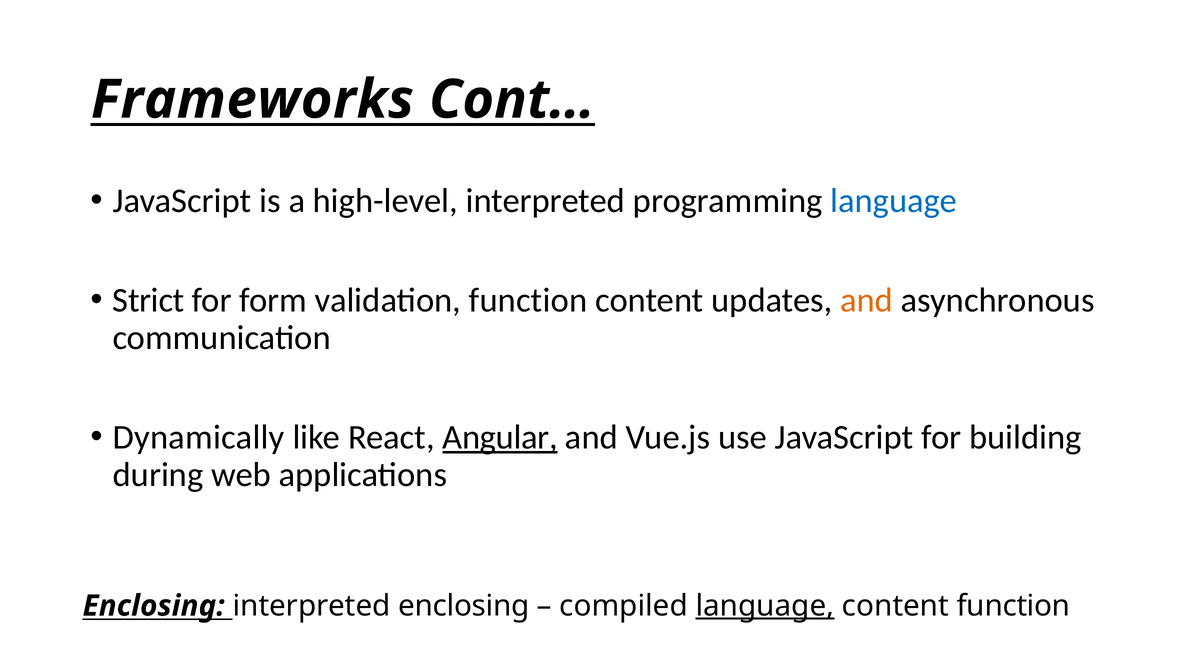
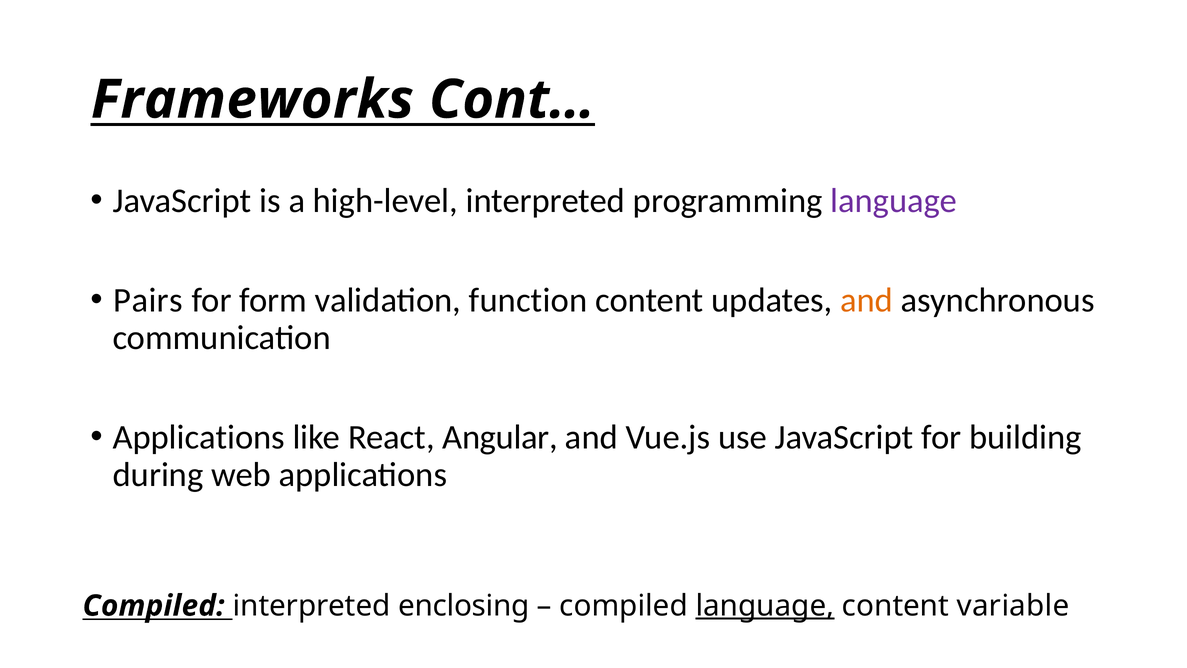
language colour: blue -> purple (894, 201)
Strict: Strict -> Pairs (148, 300)
Dynamically: Dynamically -> Applications (199, 437)
Angular underline: present -> none (500, 437)
Enclosing: Enclosing -> Compiled (154, 606)
content function: function -> variable (1013, 606)
